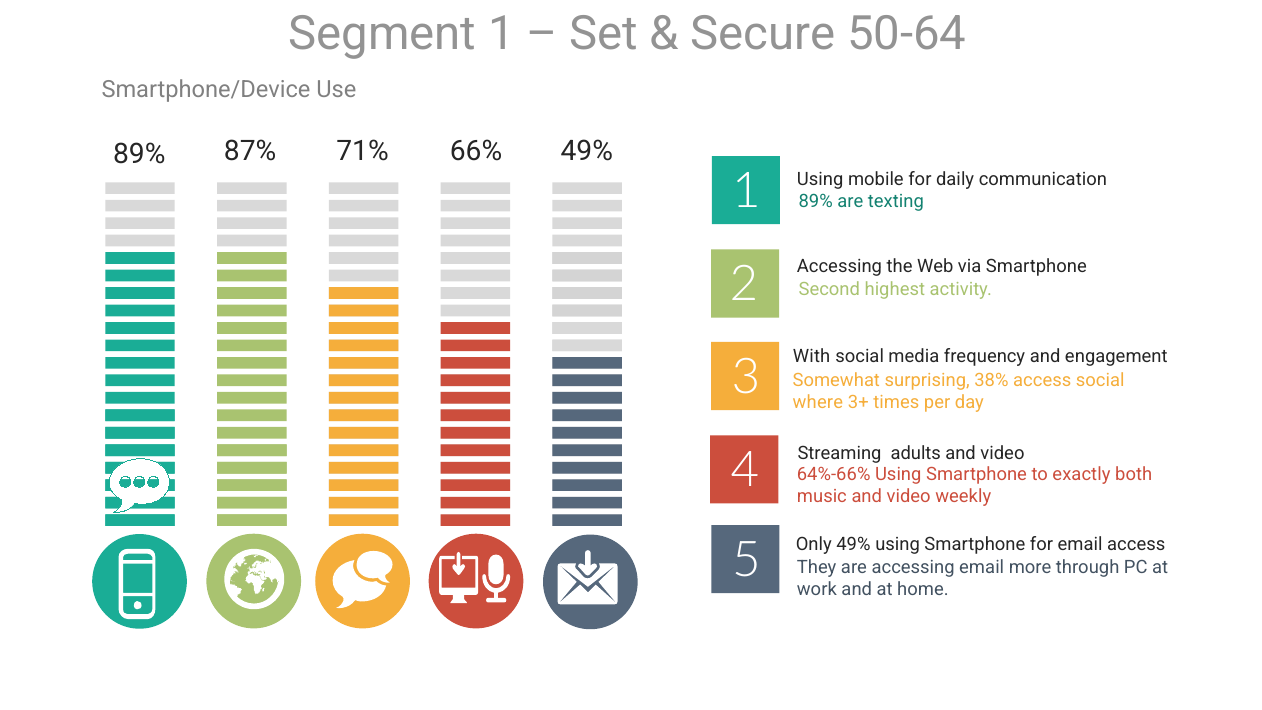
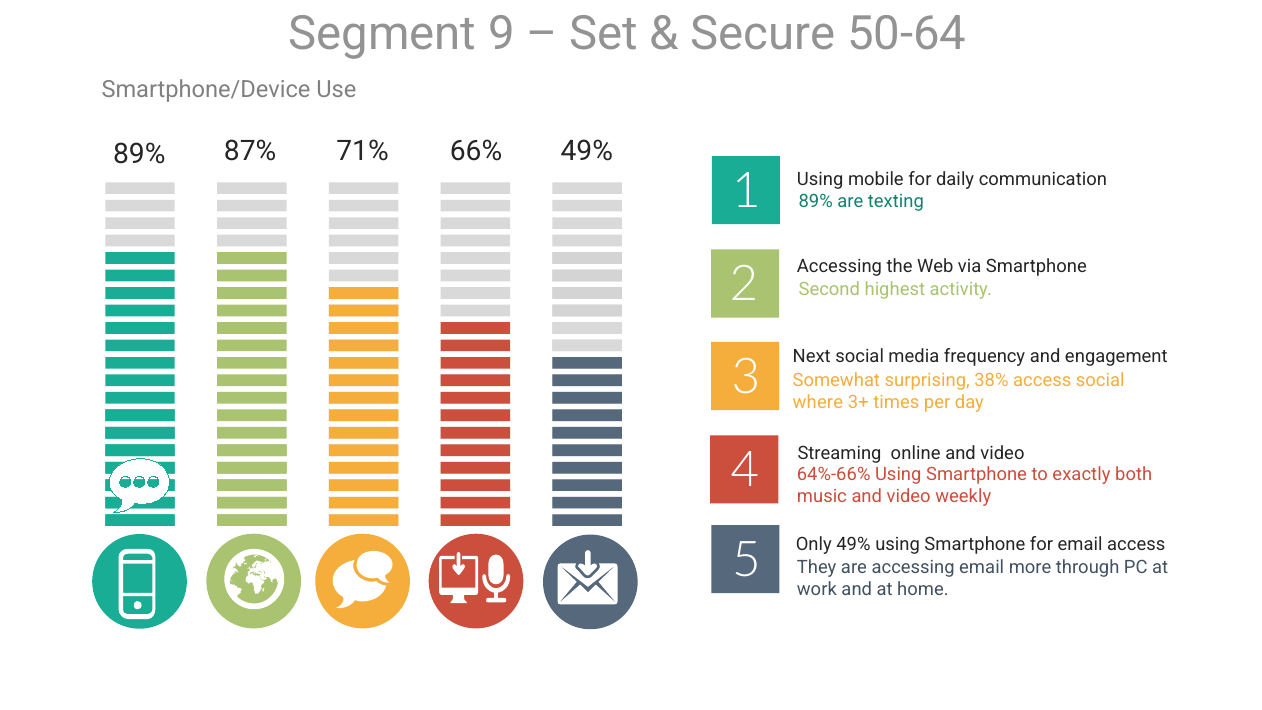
Segment 1: 1 -> 9 (501, 34)
With: With -> Next (812, 356)
adults: adults -> online (916, 454)
